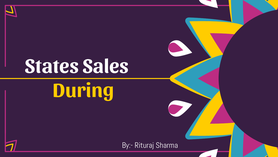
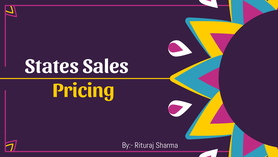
During: During -> Pricing (84, 90)
